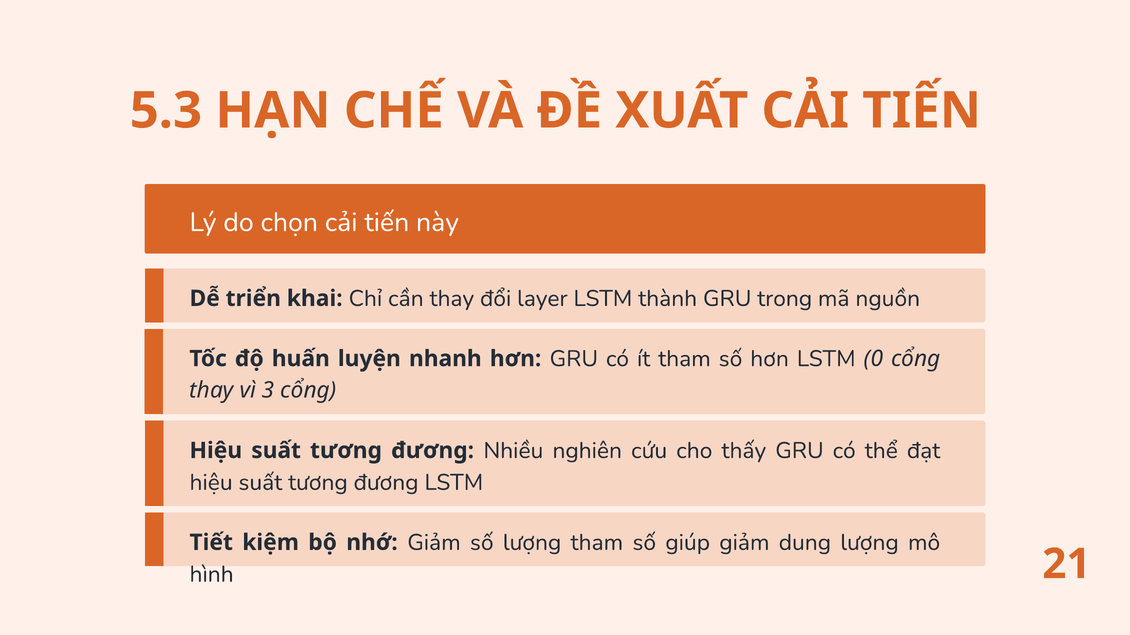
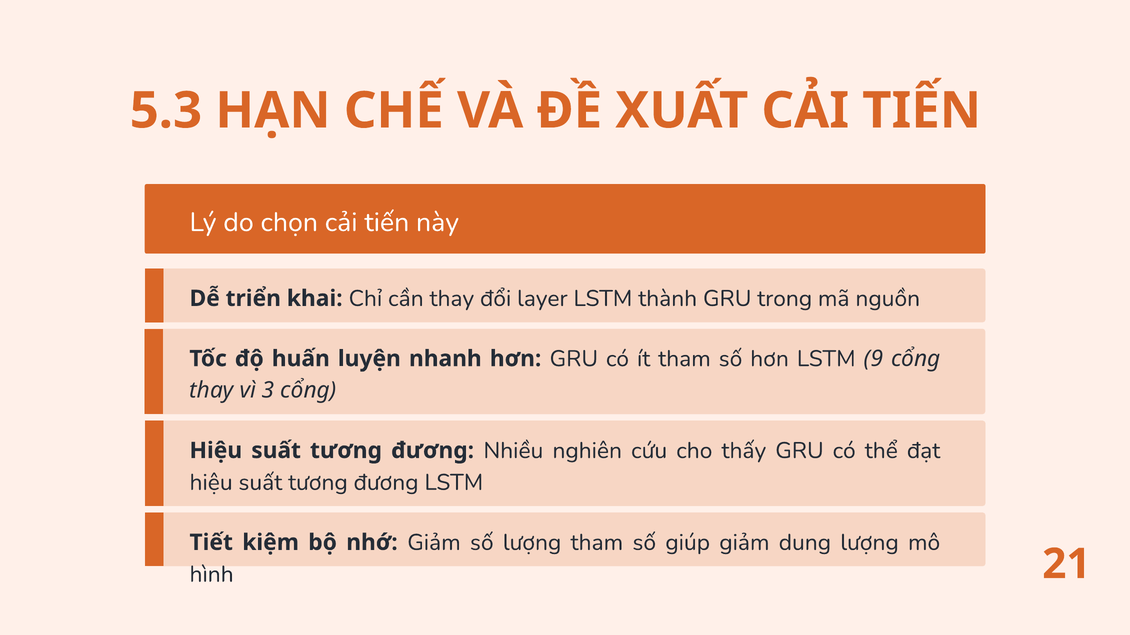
0: 0 -> 9 (874, 359)
